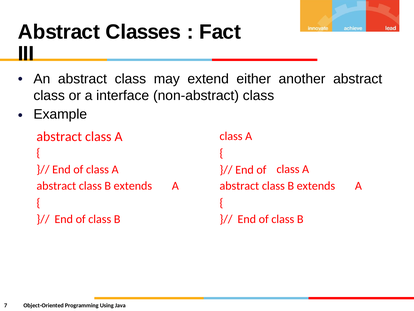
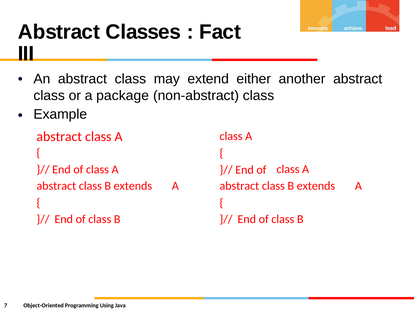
interface: interface -> package (123, 95)
